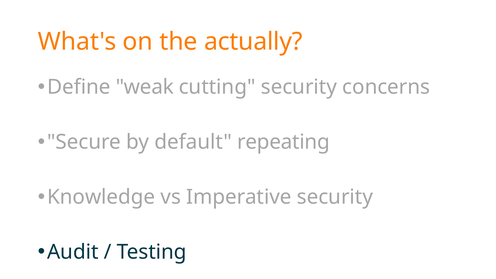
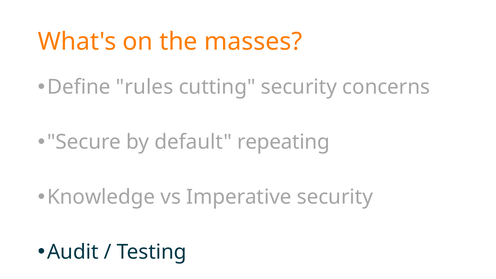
actually: actually -> masses (253, 42)
weak: weak -> rules (145, 87)
